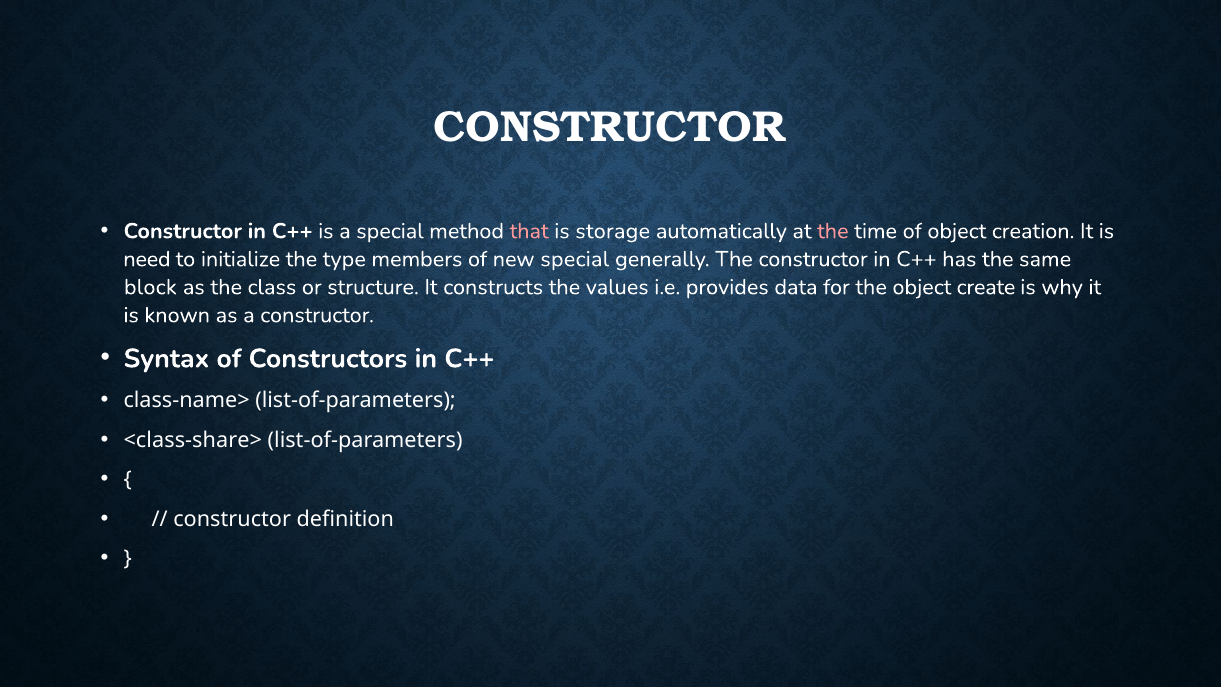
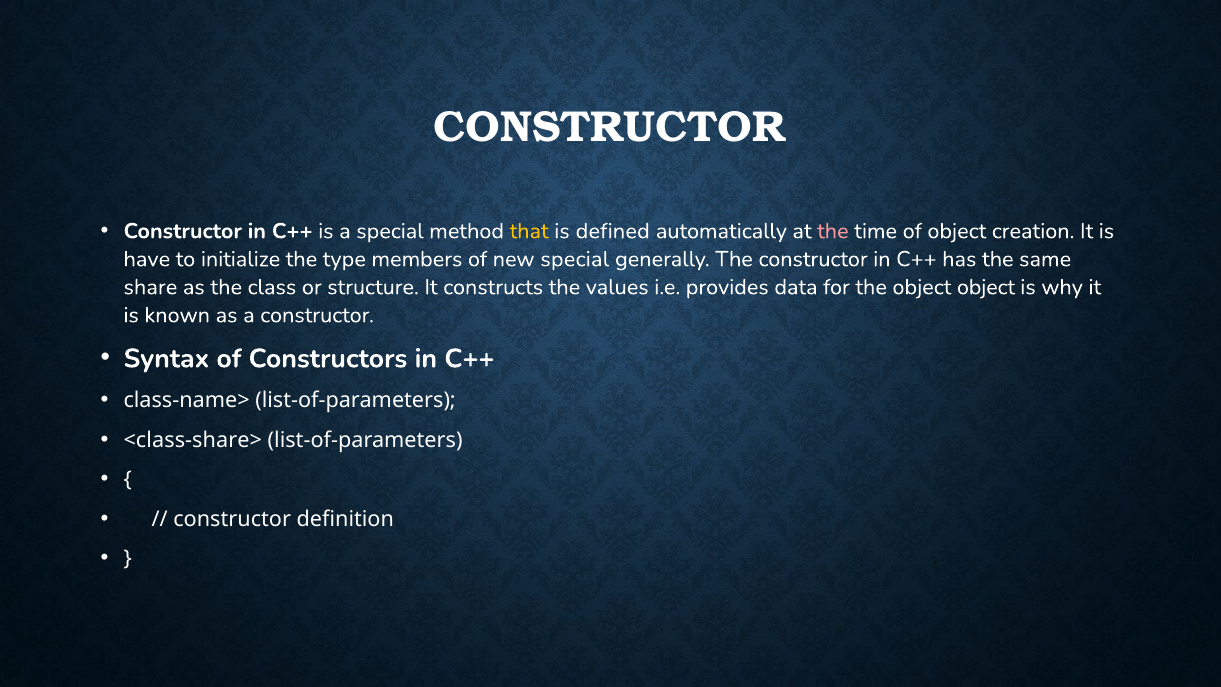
that colour: pink -> yellow (529, 231)
storage: storage -> defined (613, 231)
need: need -> have (147, 259)
block: block -> share (150, 287)
object create: create -> object (986, 287)
